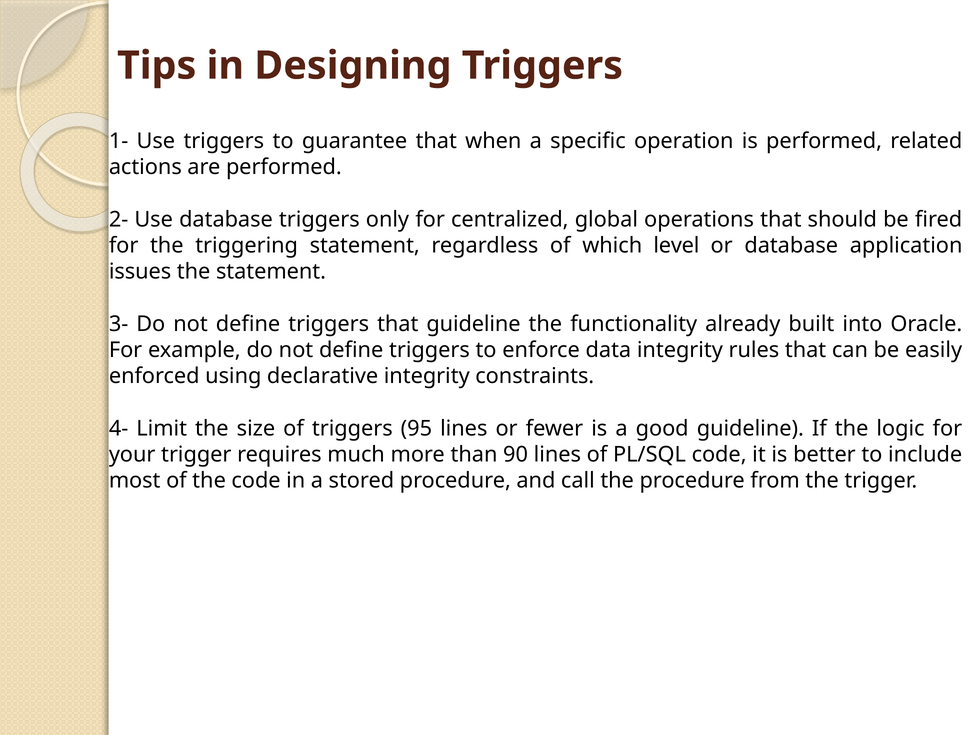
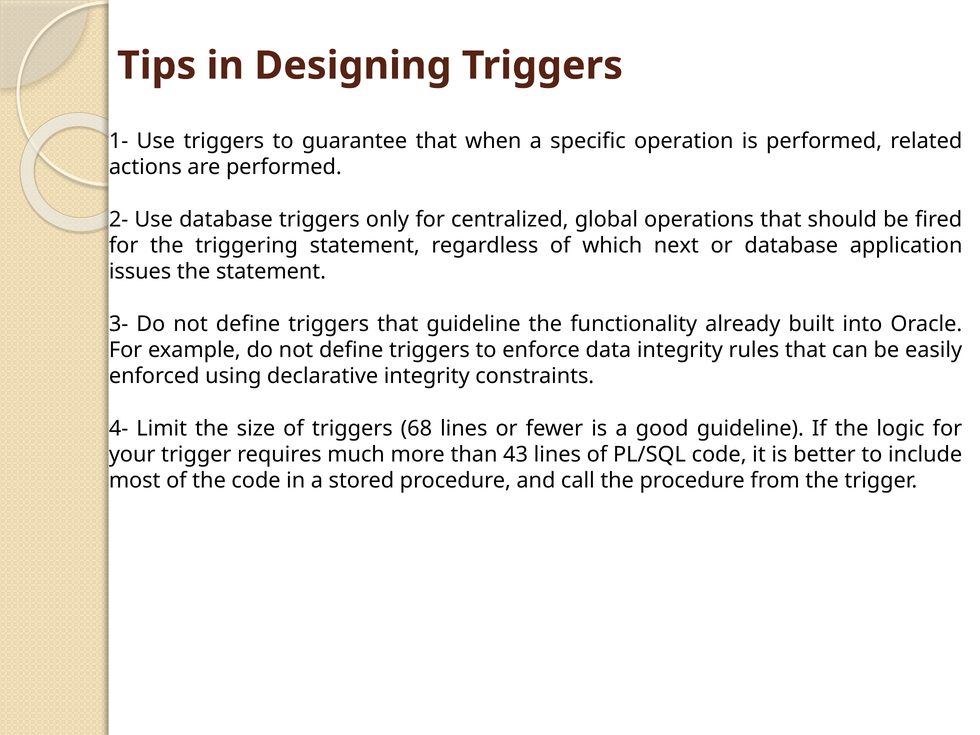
level: level -> next (676, 245)
95: 95 -> 68 (416, 428)
90: 90 -> 43 (516, 454)
